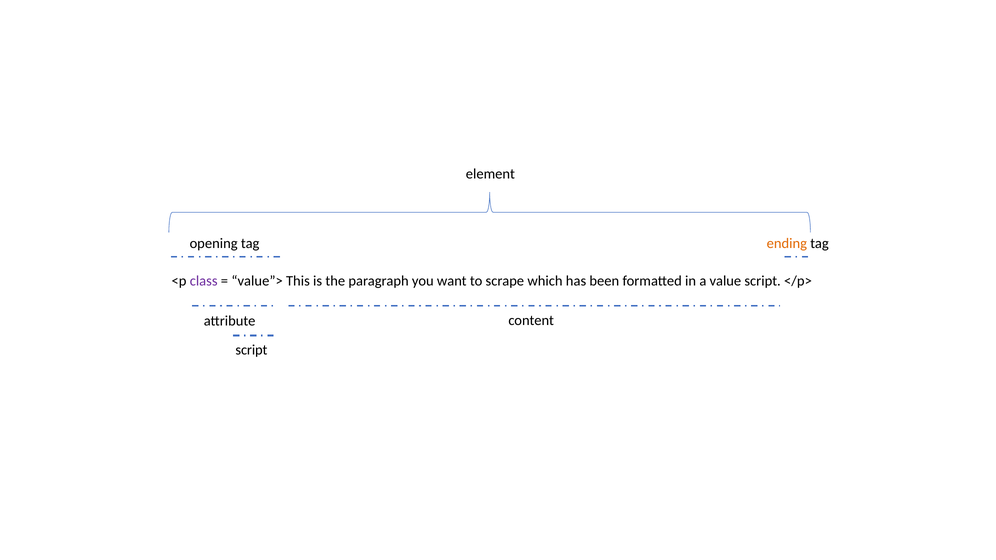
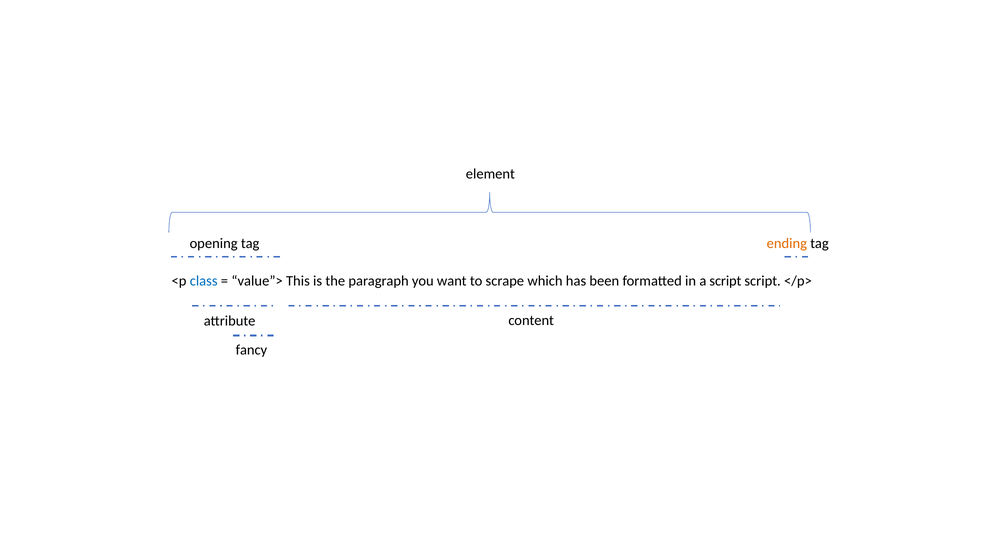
class colour: purple -> blue (204, 281)
a value: value -> script (725, 281)
script: script -> fancy (251, 350)
